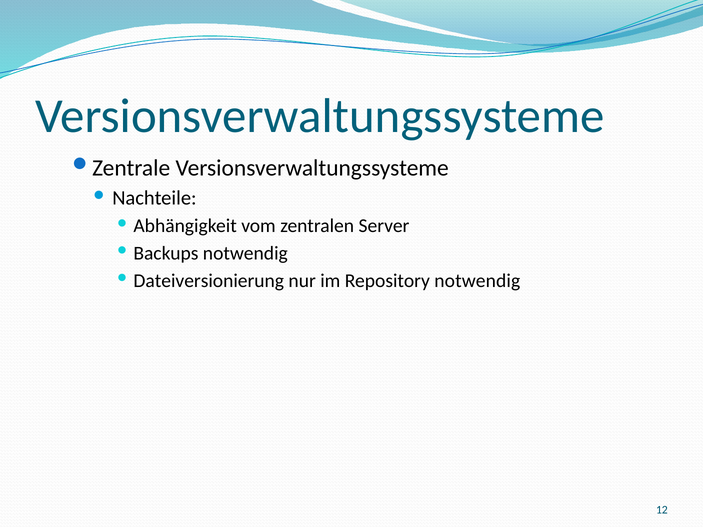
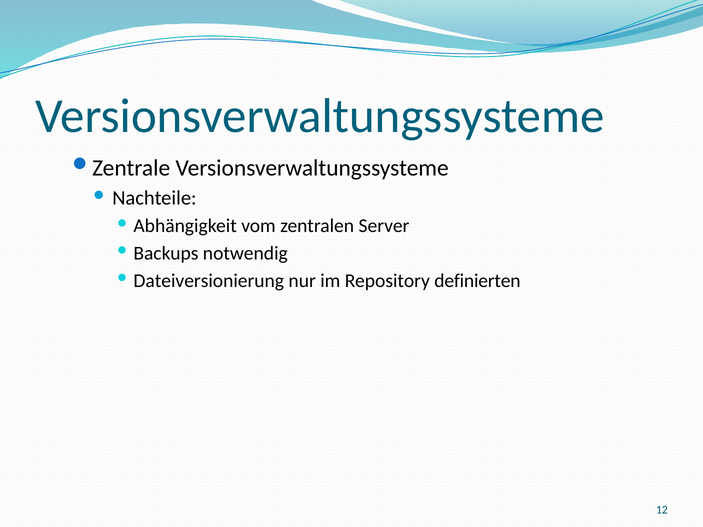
Repository notwendig: notwendig -> definierten (477, 281)
